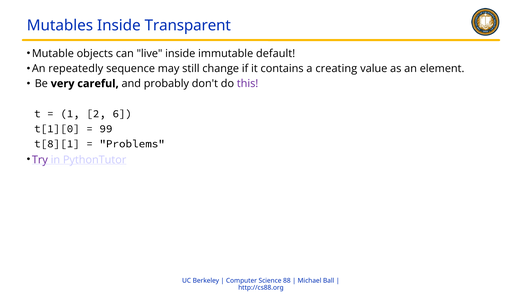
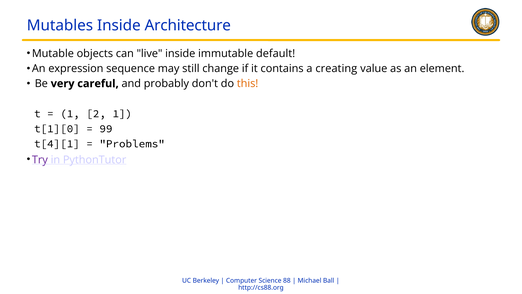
Transparent: Transparent -> Architecture (188, 25)
repeatedly: repeatedly -> expression (76, 68)
this colour: purple -> orange (248, 83)
2 6: 6 -> 1 (122, 114)
t[8][1: t[8][1 -> t[4][1 (57, 144)
